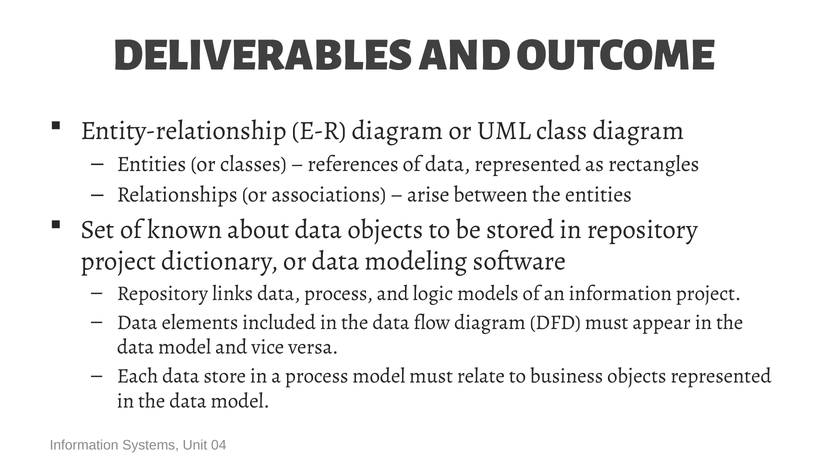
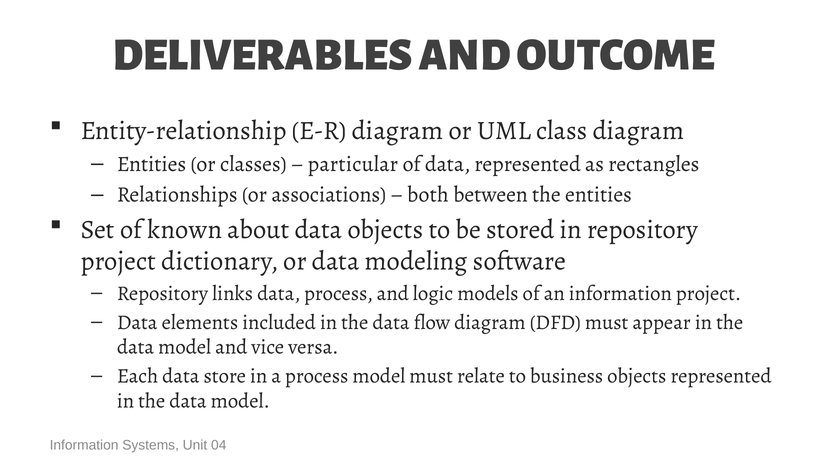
references: references -> particular (353, 164)
arise: arise -> both (428, 195)
